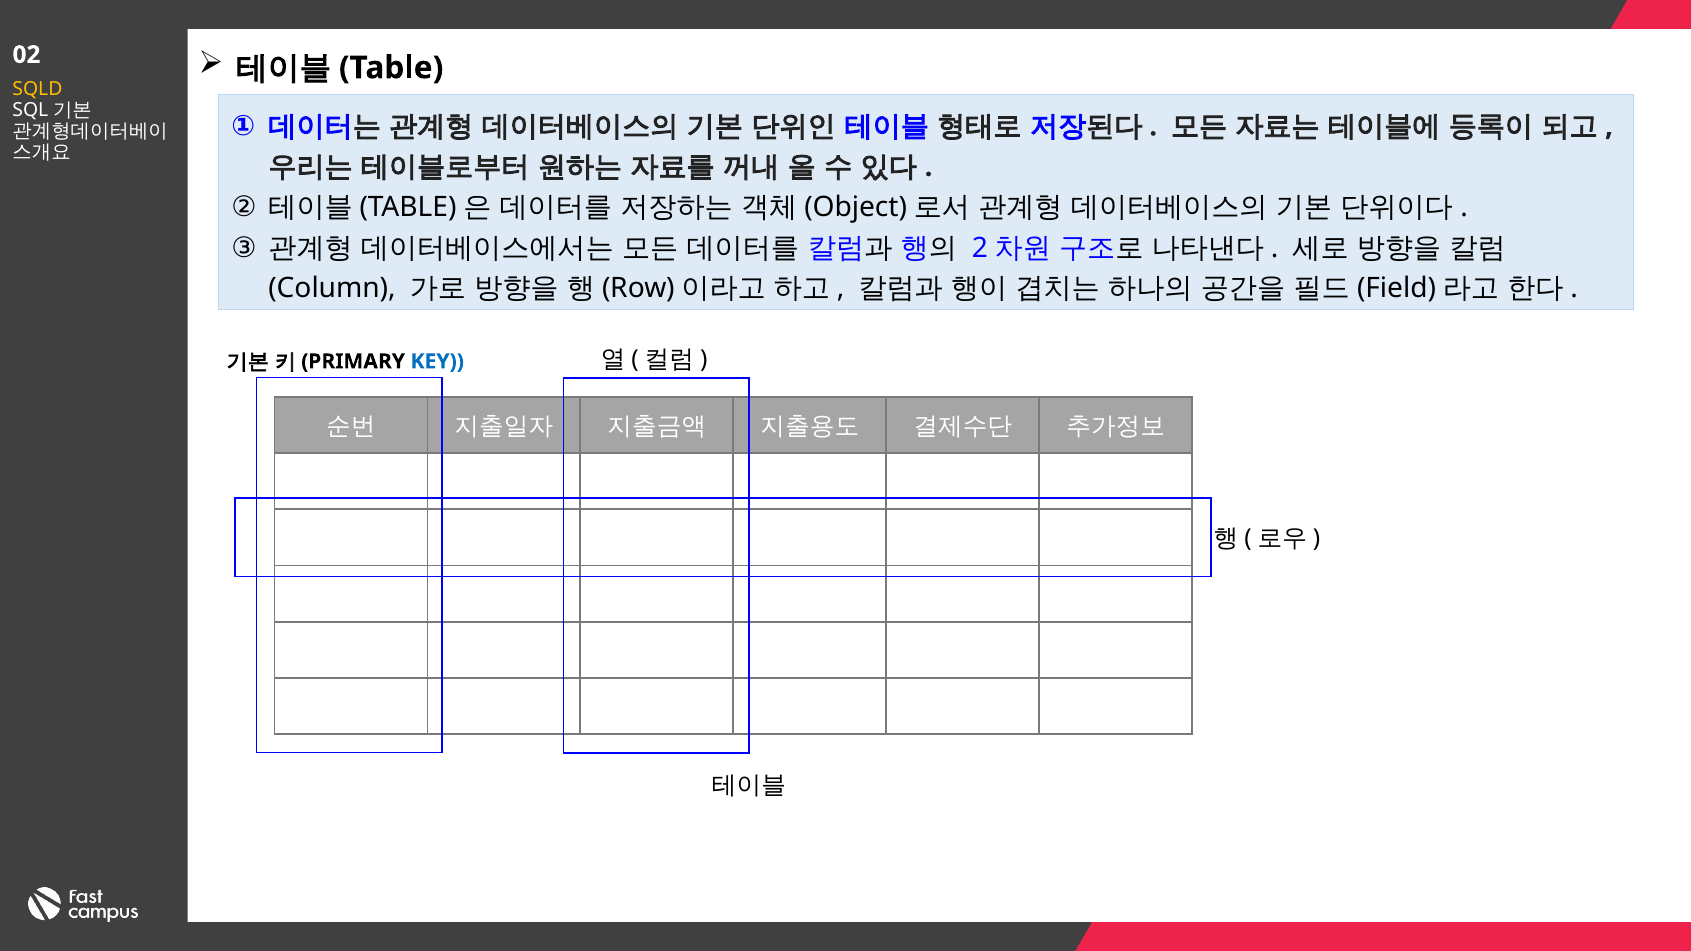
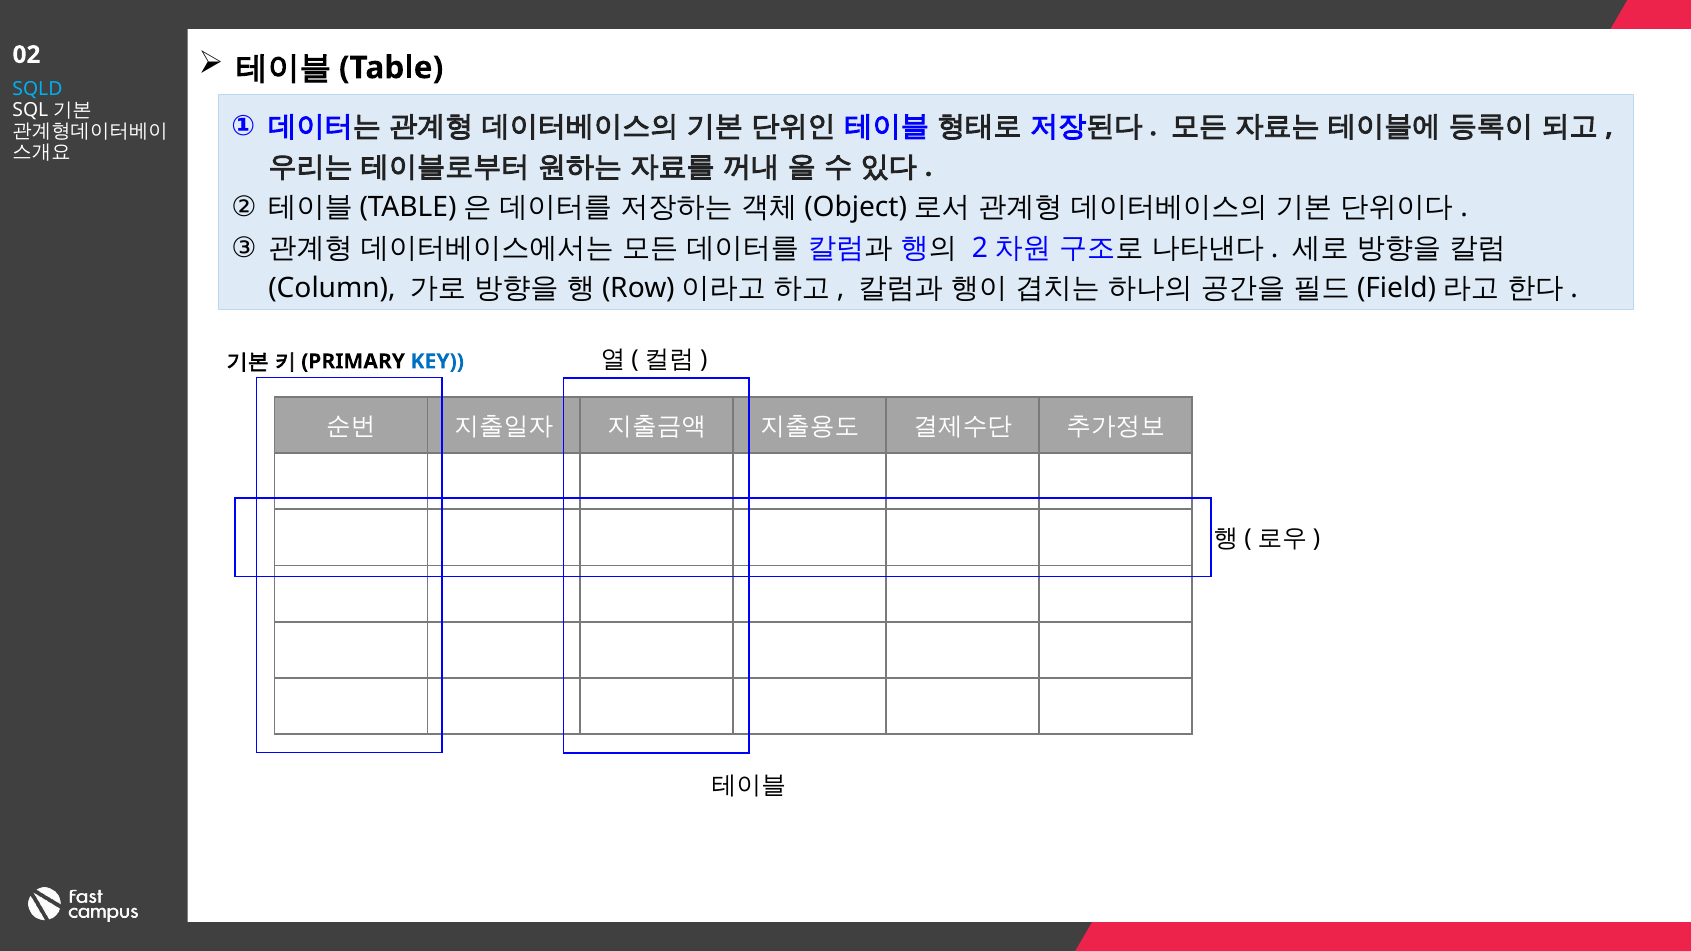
SQLD colour: yellow -> light blue (38, 89)
